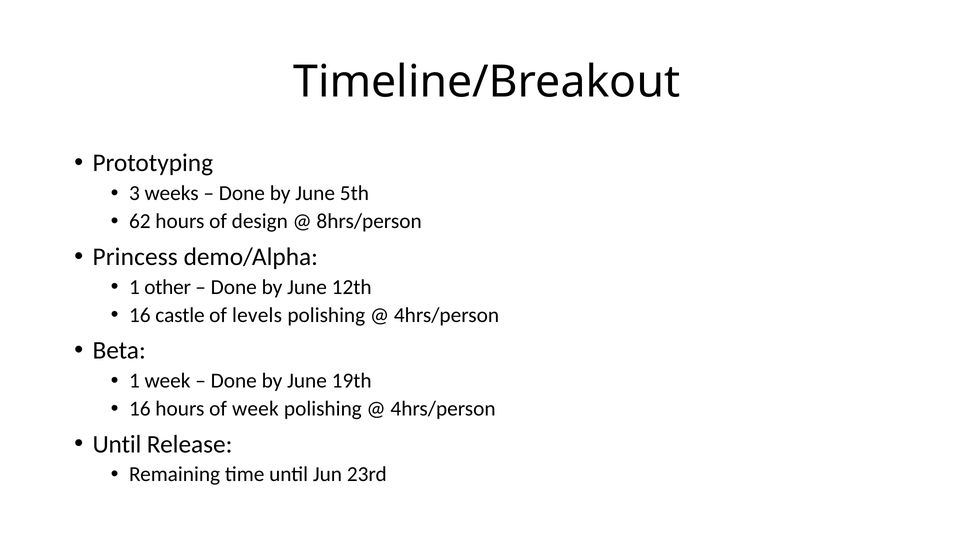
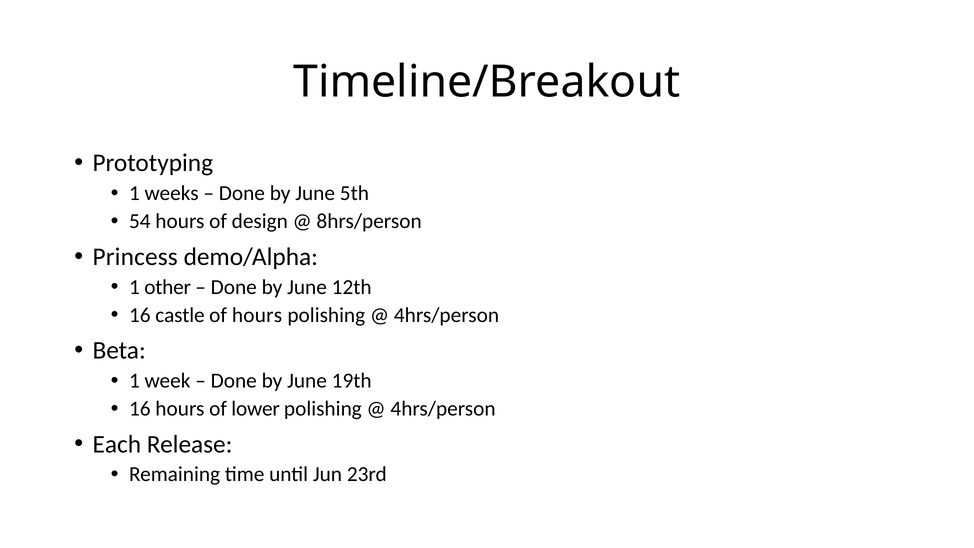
3: 3 -> 1 (134, 193)
62: 62 -> 54 (140, 221)
of levels: levels -> hours (257, 315)
of week: week -> lower (256, 409)
Until: Until -> Each (117, 444)
